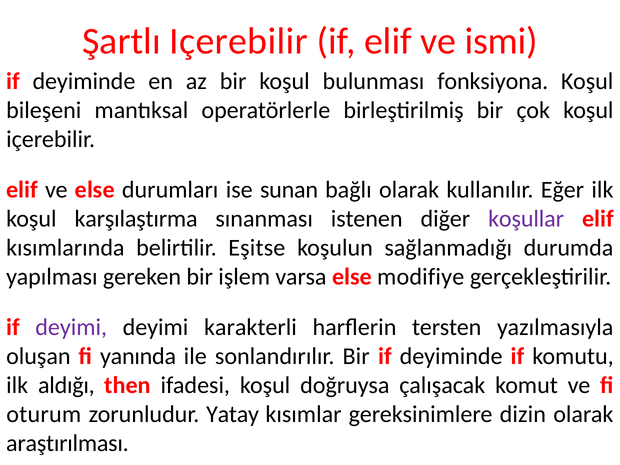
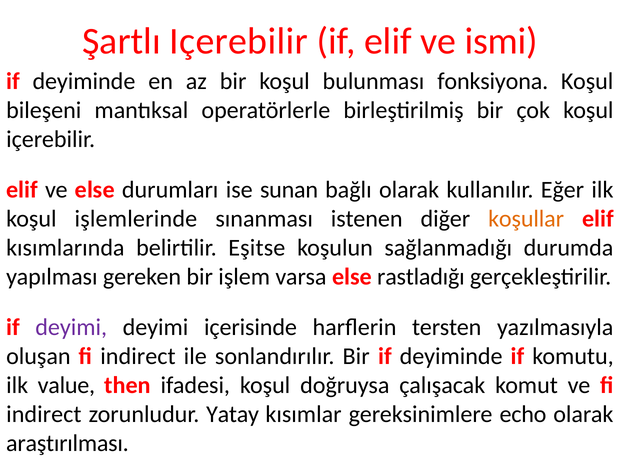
karşılaştırma: karşılaştırma -> işlemlerinde (136, 219)
koşullar colour: purple -> orange (526, 219)
modifiye: modifiye -> rastladığı (421, 277)
karakterli: karakterli -> içerisinde (250, 327)
oluşan fi yanında: yanında -> indirect (138, 356)
aldığı: aldığı -> value (66, 385)
oturum: oturum -> indirect (44, 414)
dizin: dizin -> echo (523, 414)
